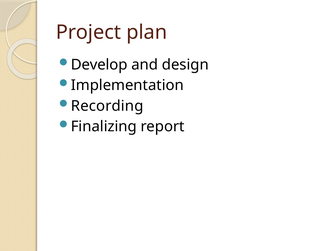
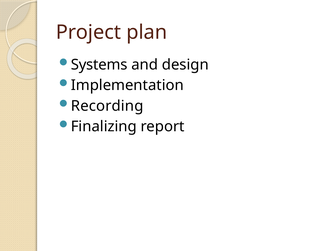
Develop: Develop -> Systems (99, 65)
